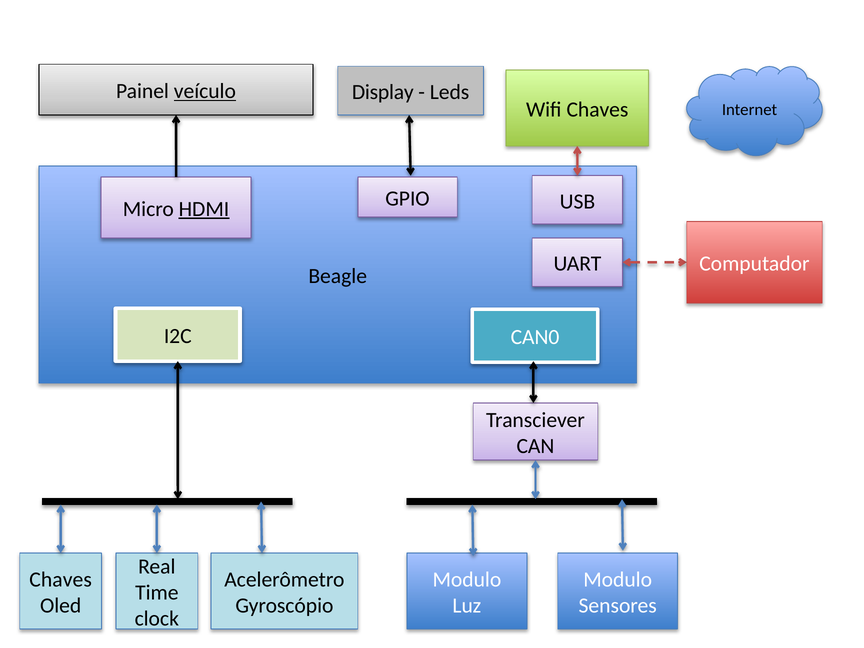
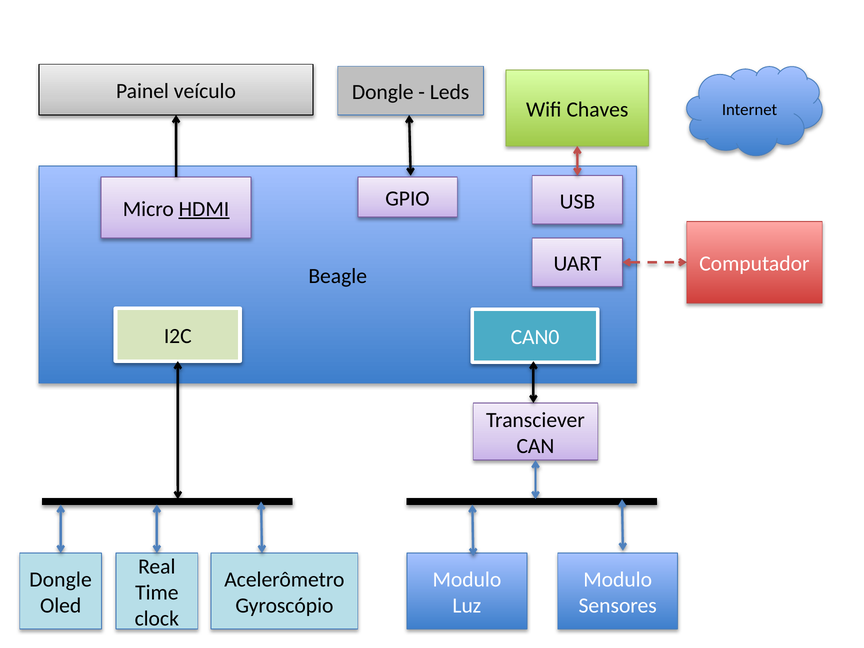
veículo underline: present -> none (205, 91)
Display: Display -> Dongle (383, 92)
Chaves: Chaves -> Dongle (61, 580)
